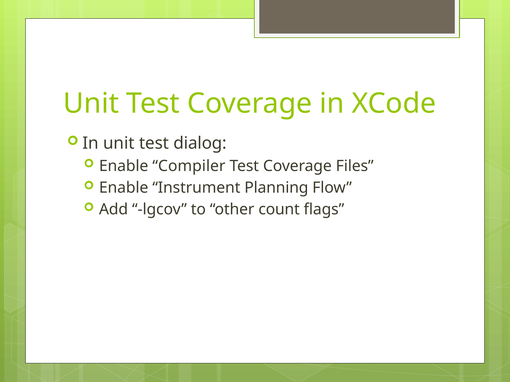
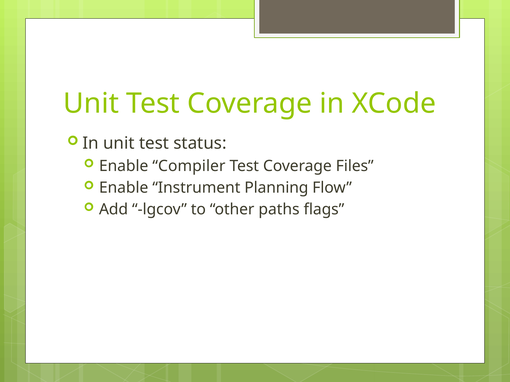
dialog: dialog -> status (200, 144)
count: count -> paths (279, 210)
